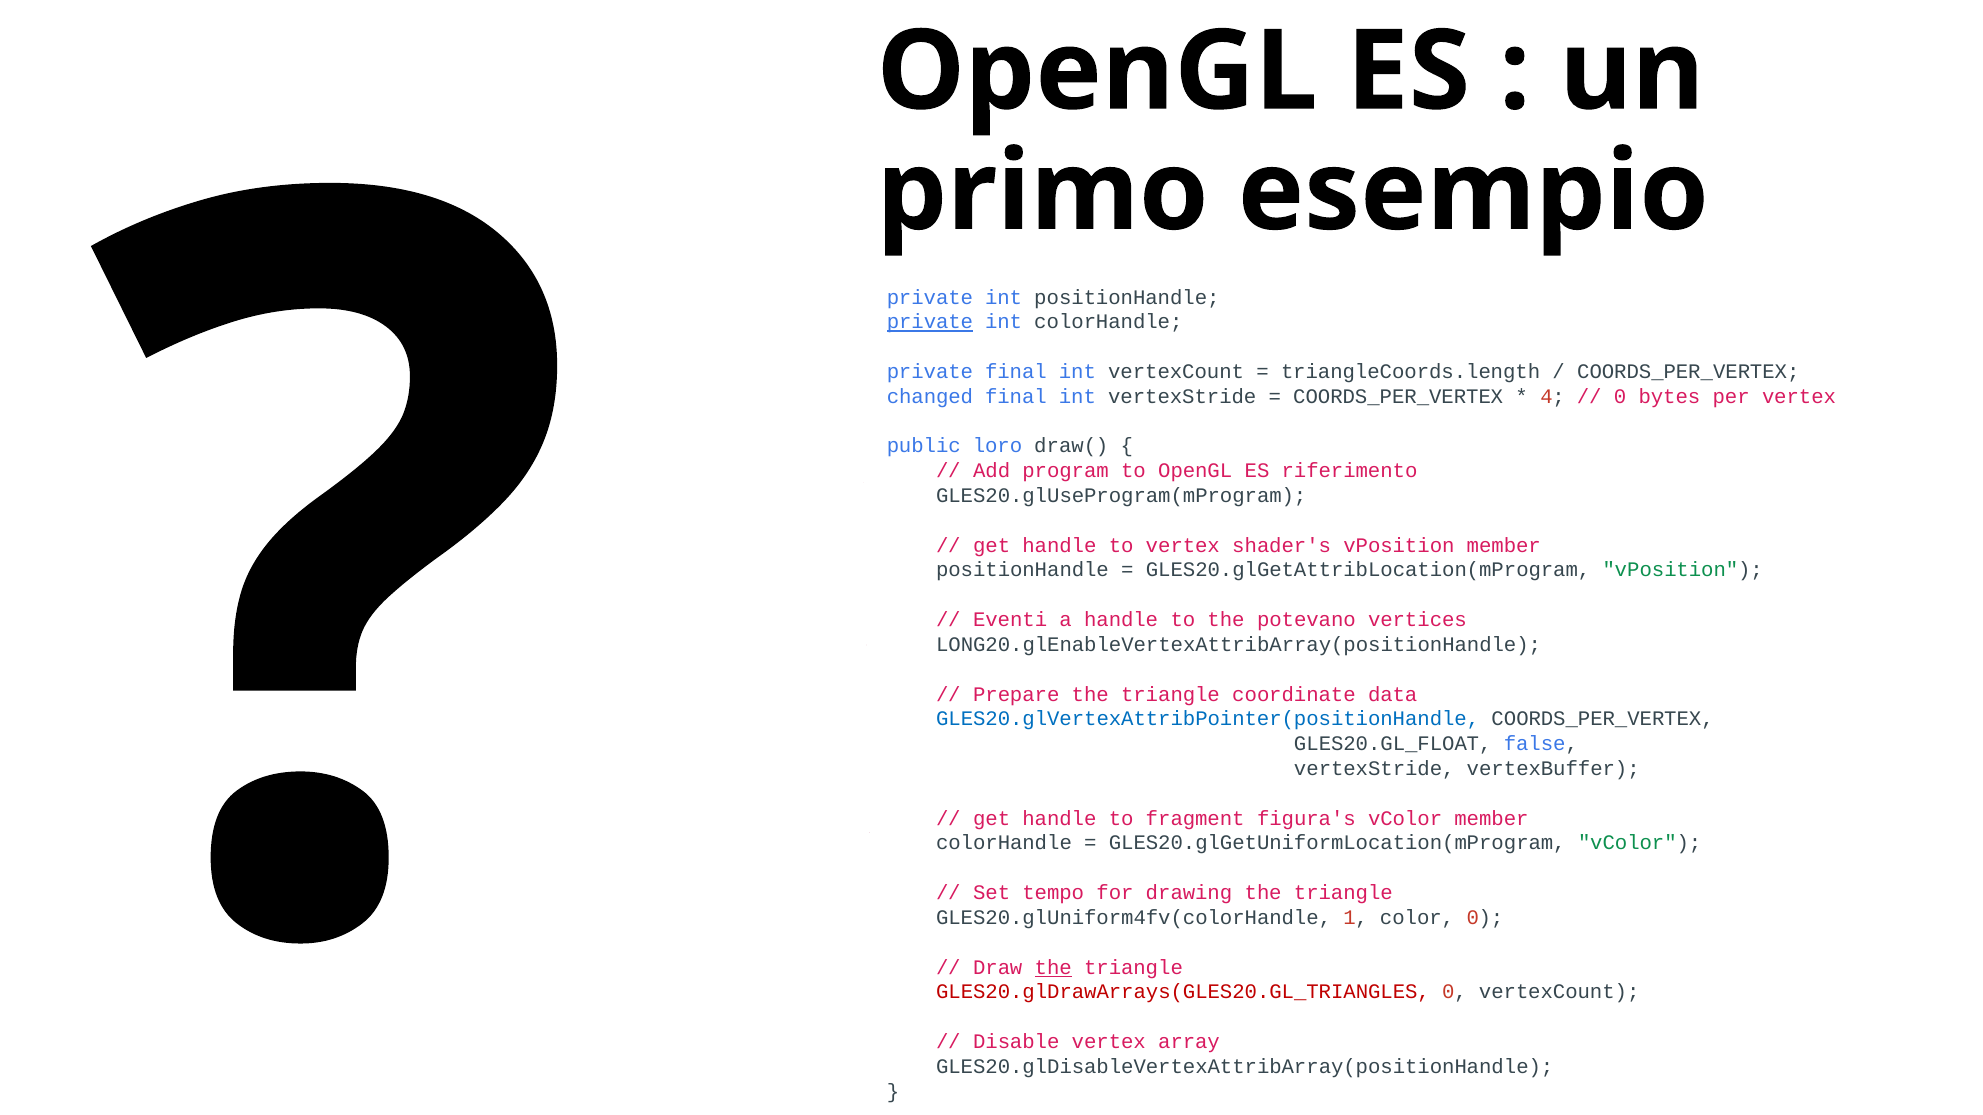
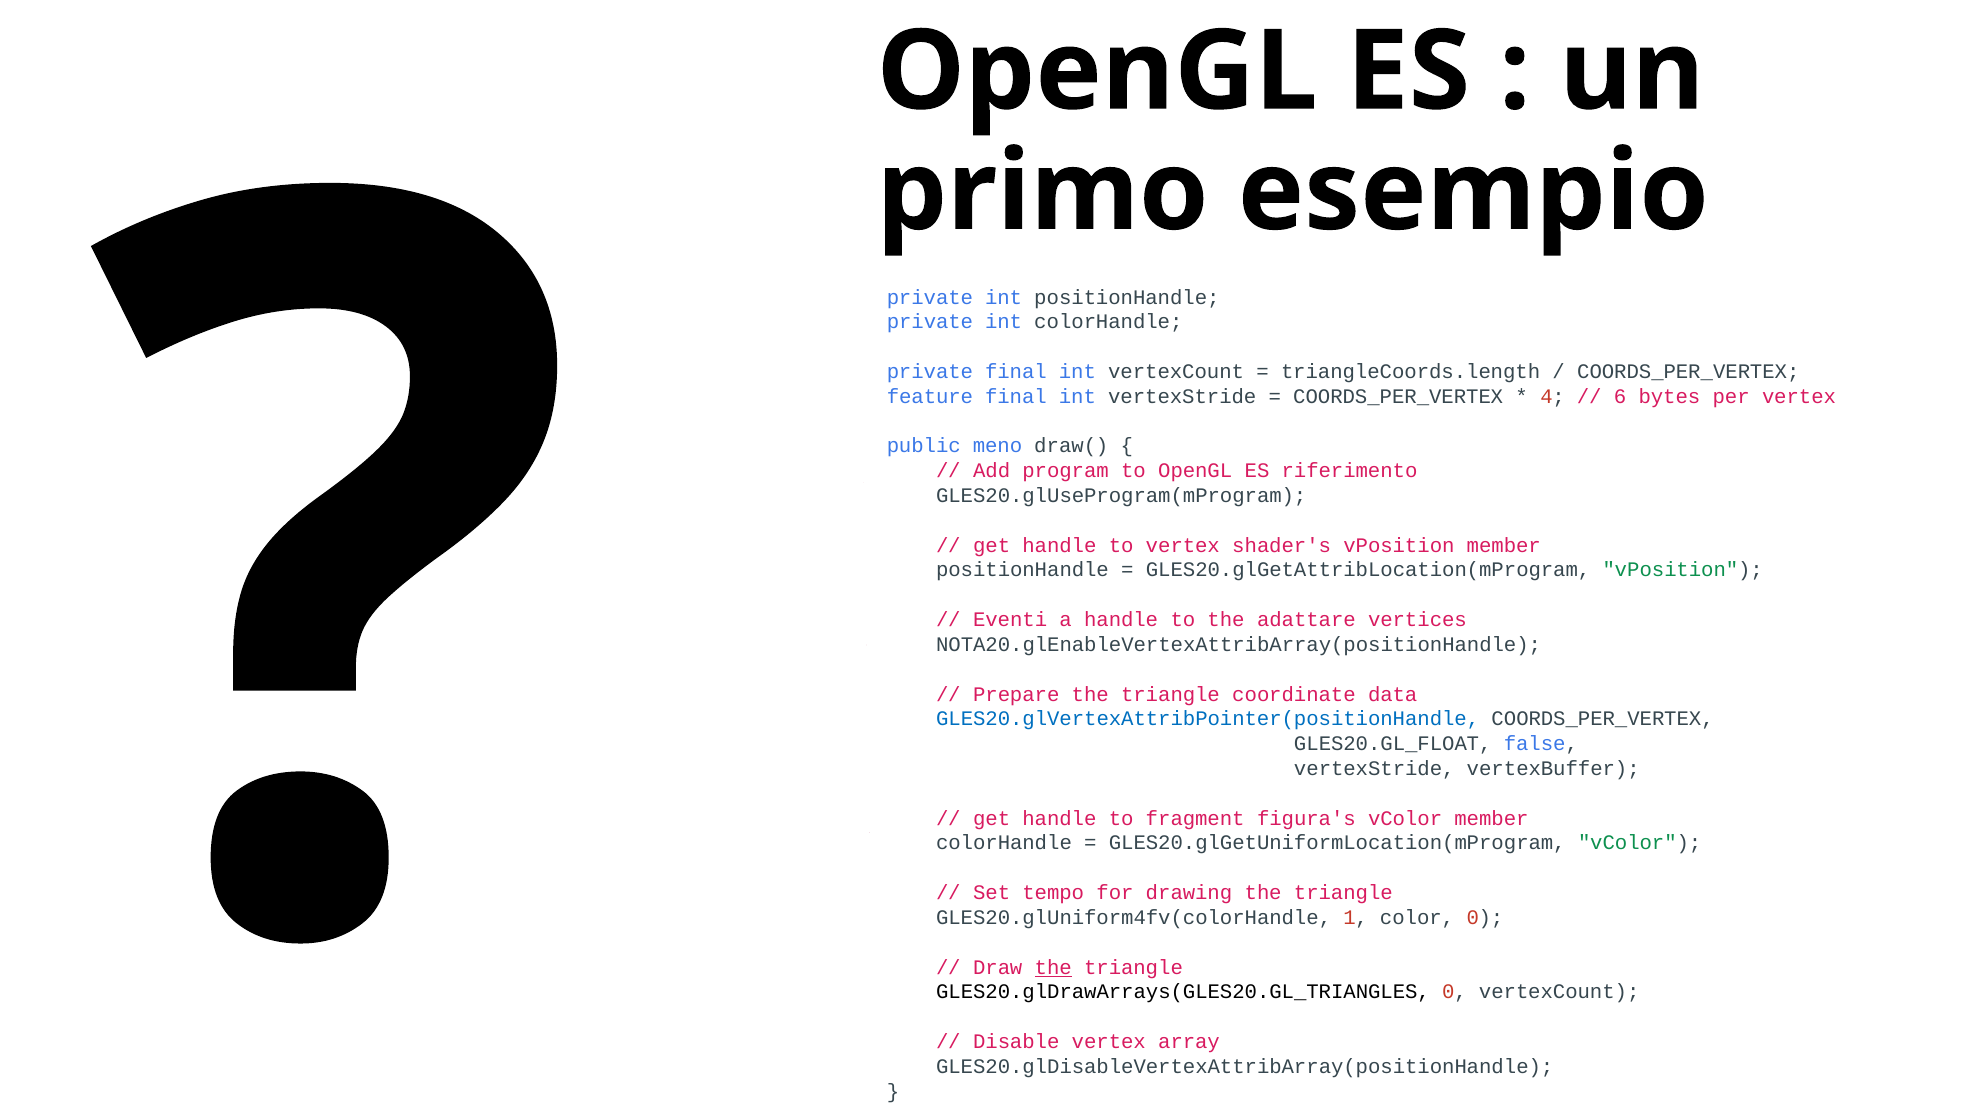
private underline: present -> none (930, 322)
changed: changed -> feature (930, 397)
0: 0 -> 6 (1620, 397)
loro: loro -> meno (997, 446)
potevano: potevano -> adattare (1306, 620)
LONG20.glEnableVertexAttribArray(positionHandle: LONG20.glEnableVertexAttribArray(positionHandle -> NOTA20.glEnableVertexAttribArray(positionHandle (1239, 645)
GLES20.glDrawArrays(GLES20.GL_TRIANGLES colour: red -> black (1183, 992)
